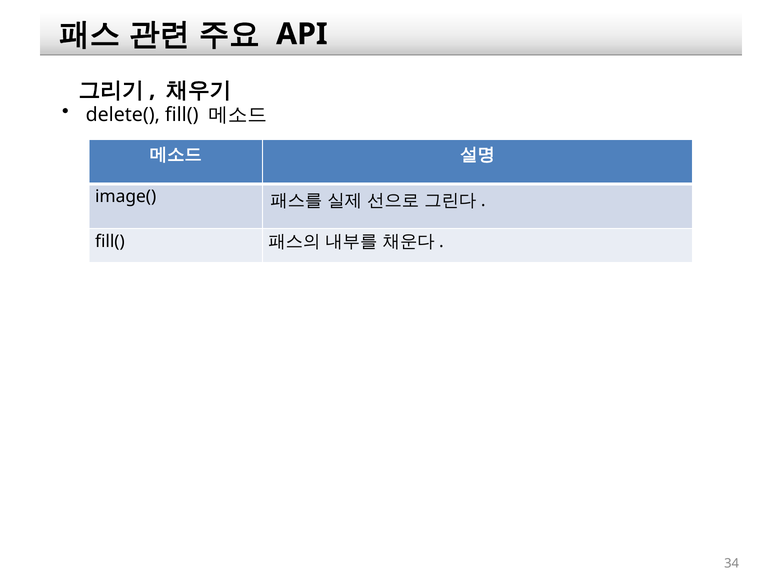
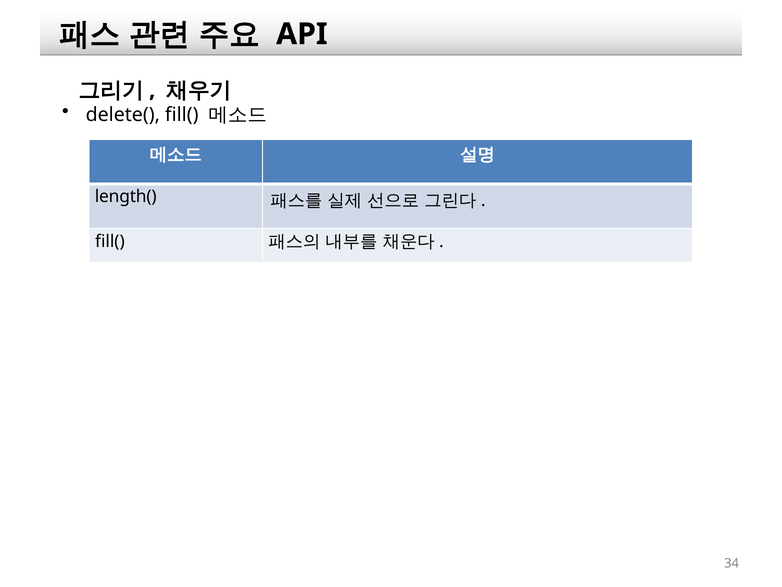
image(: image( -> length( (126, 197)
